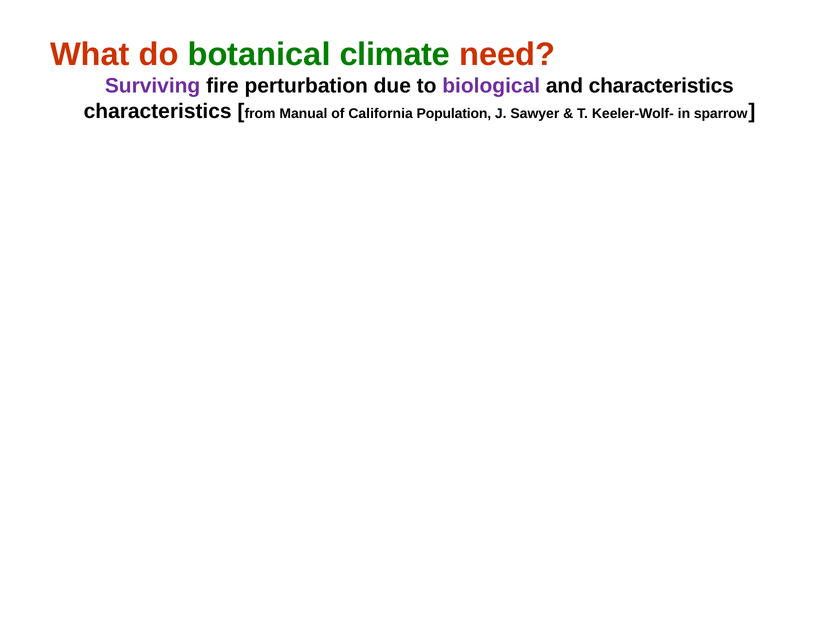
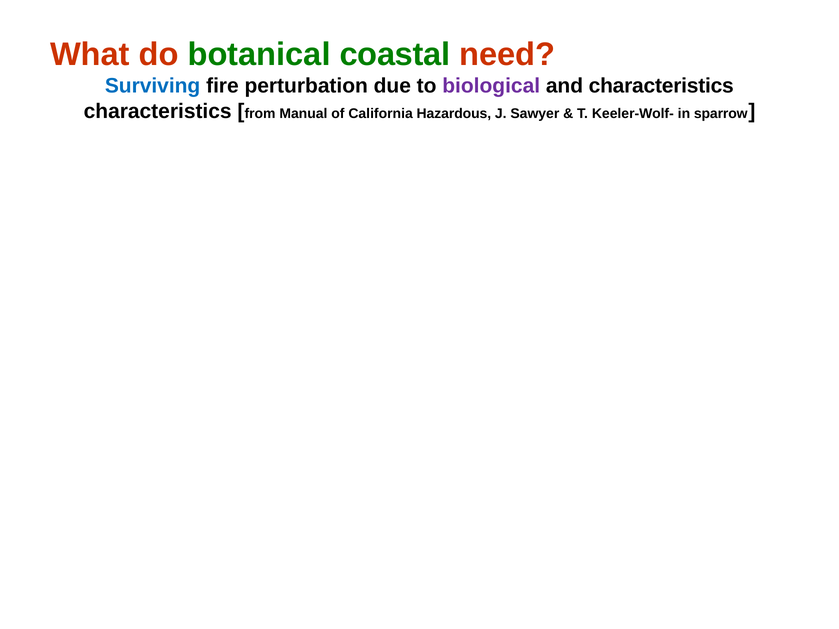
climate: climate -> coastal (395, 55)
Surviving colour: purple -> blue (153, 86)
Population: Population -> Hazardous (454, 114)
